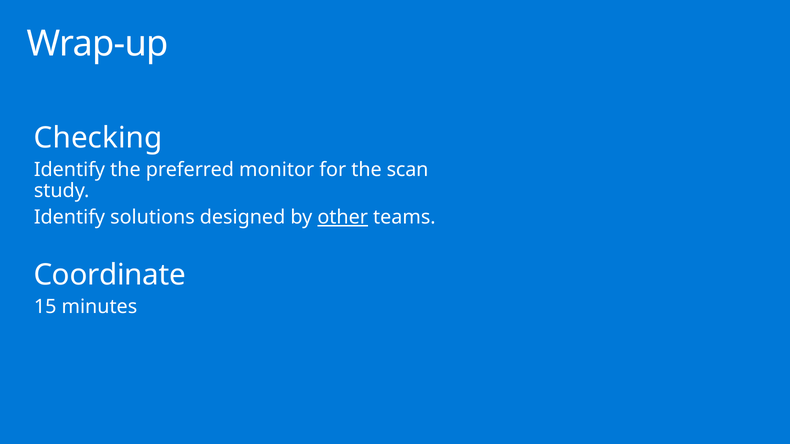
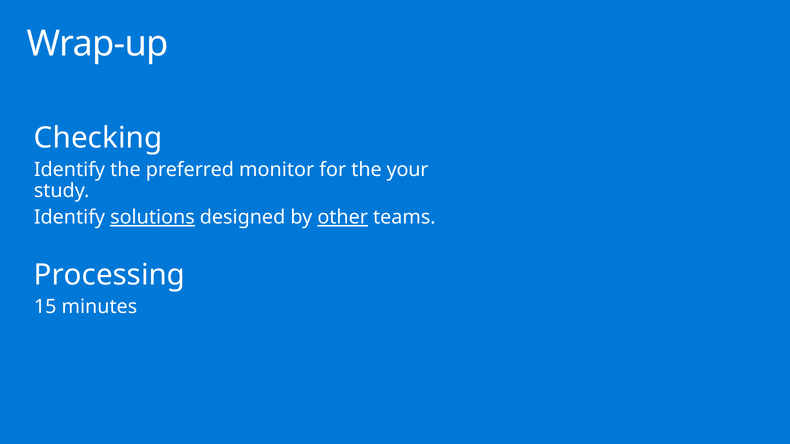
scan: scan -> your (408, 170)
solutions underline: none -> present (152, 217)
Coordinate: Coordinate -> Processing (110, 275)
